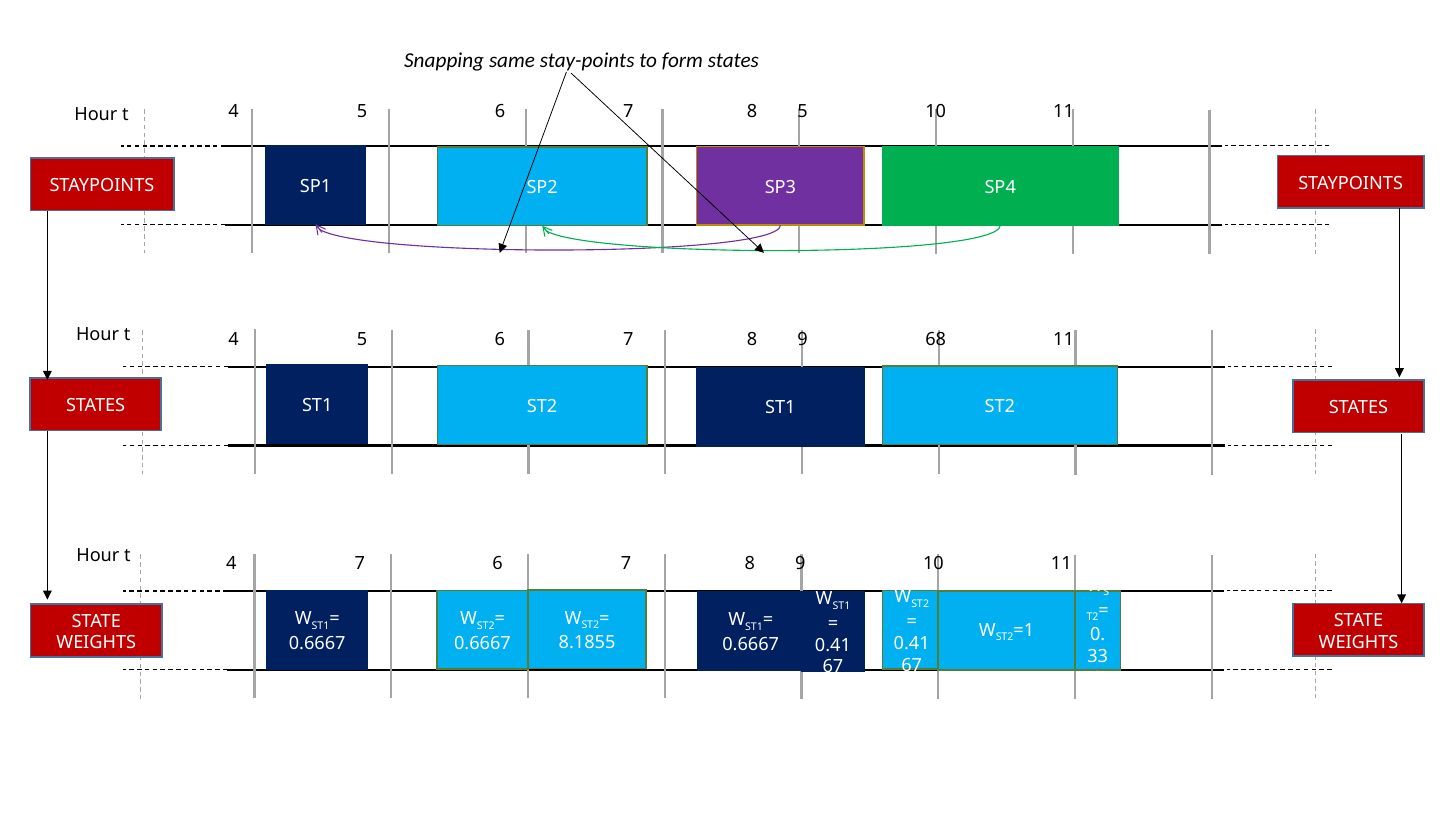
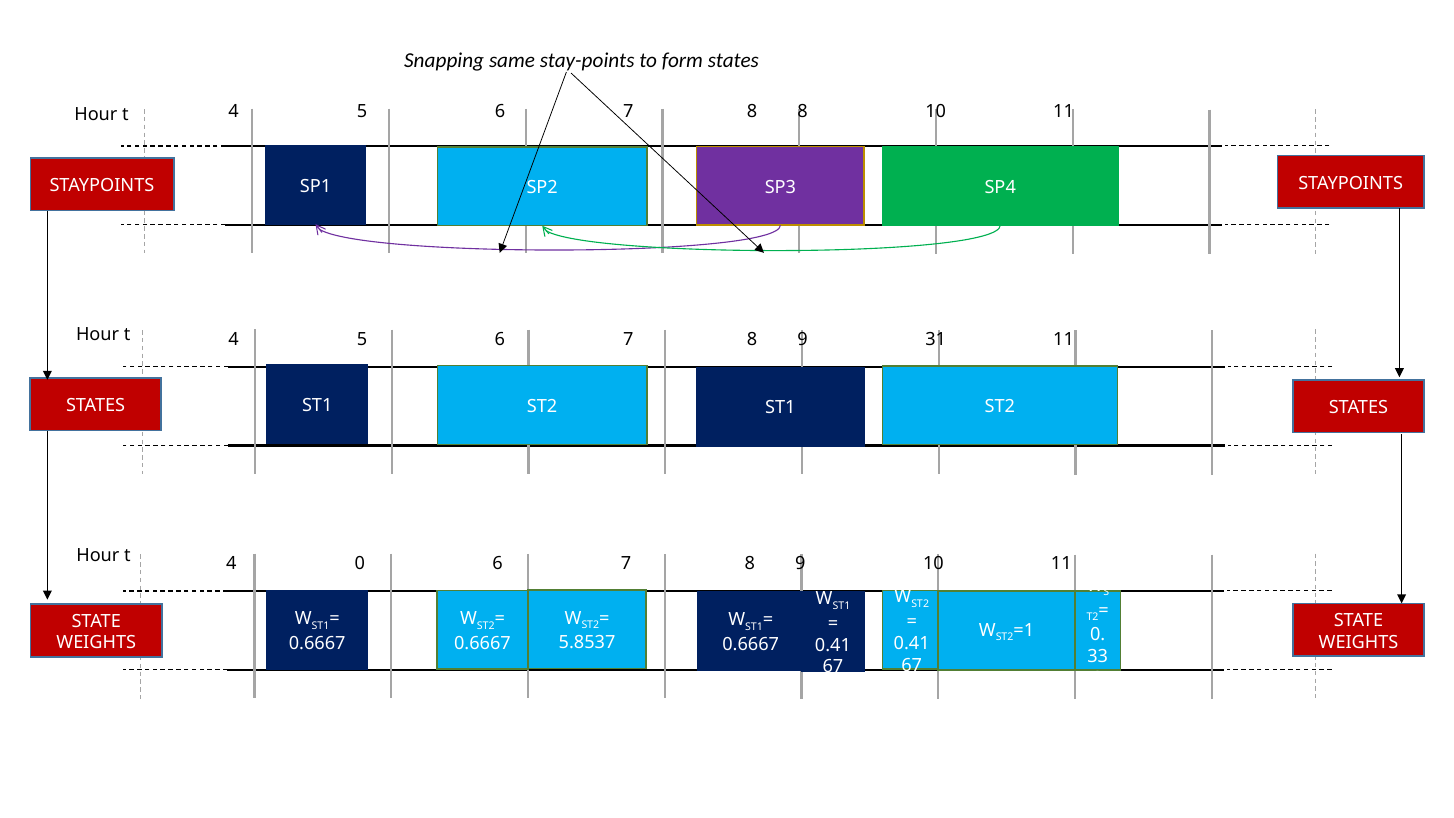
8 5: 5 -> 8 (803, 111)
68: 68 -> 31 (936, 339)
4 7: 7 -> 0 (360, 564)
8.1855: 8.1855 -> 5.8537 (587, 643)
